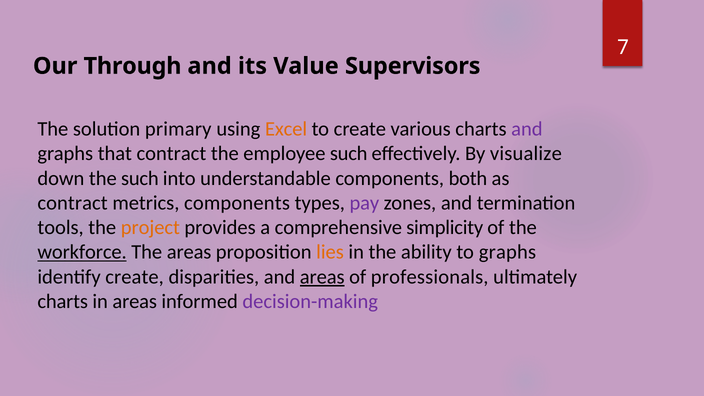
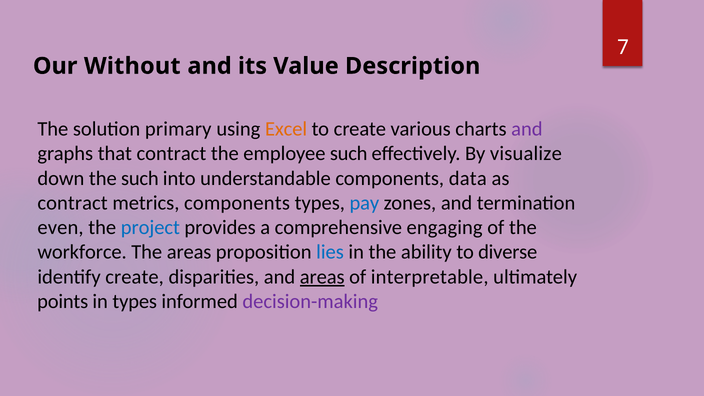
Through: Through -> Without (132, 66)
Supervisors: Supervisors -> Description (413, 66)
both: both -> data (468, 178)
pay colour: purple -> blue (364, 203)
tools: tools -> even (60, 228)
project colour: orange -> blue (150, 228)
simplicity: simplicity -> engaging (445, 228)
workforce underline: present -> none (82, 252)
lies colour: orange -> blue (330, 252)
to graphs: graphs -> diverse (508, 252)
professionals: professionals -> interpretable (430, 277)
charts: charts -> points (63, 302)
in areas: areas -> types (135, 302)
